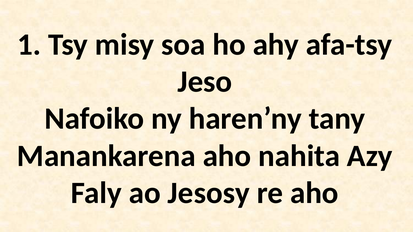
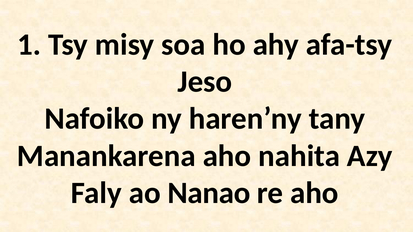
Jesosy: Jesosy -> Nanao (209, 193)
